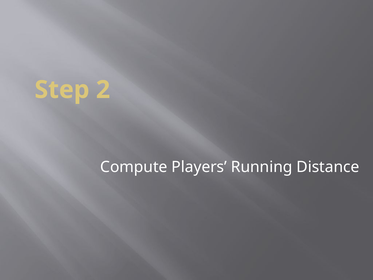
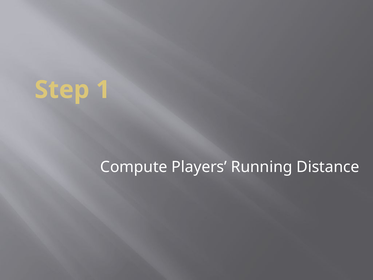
2: 2 -> 1 (103, 90)
